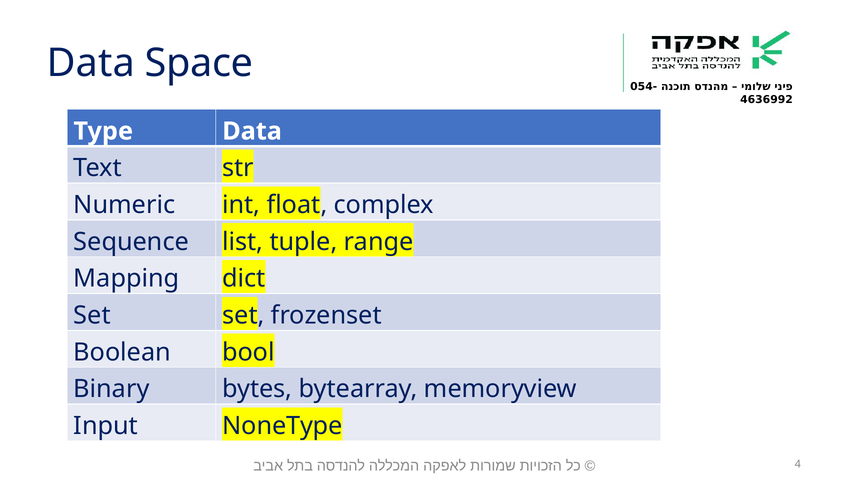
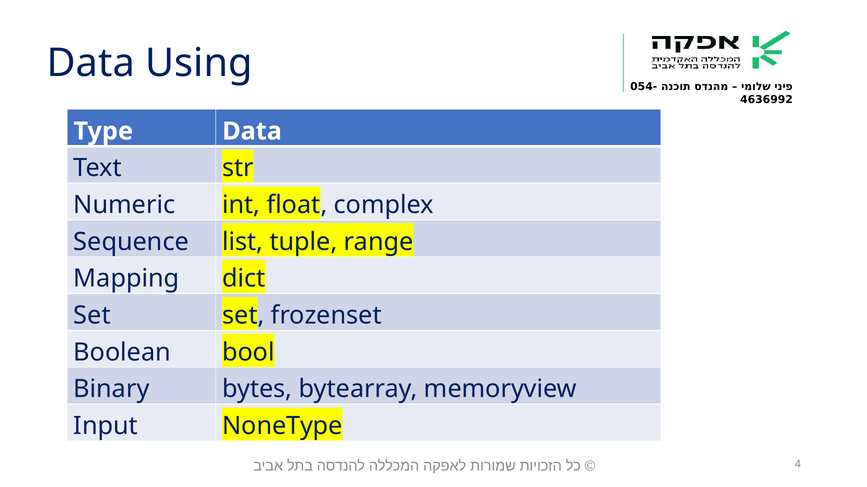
Space: Space -> Using (199, 63)
